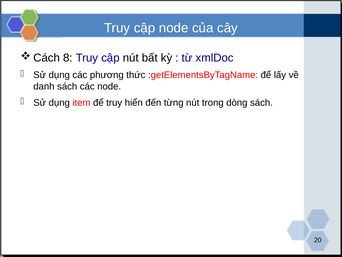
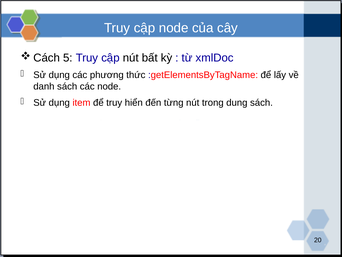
8: 8 -> 5 (68, 58)
dòng: dòng -> dung (237, 103)
